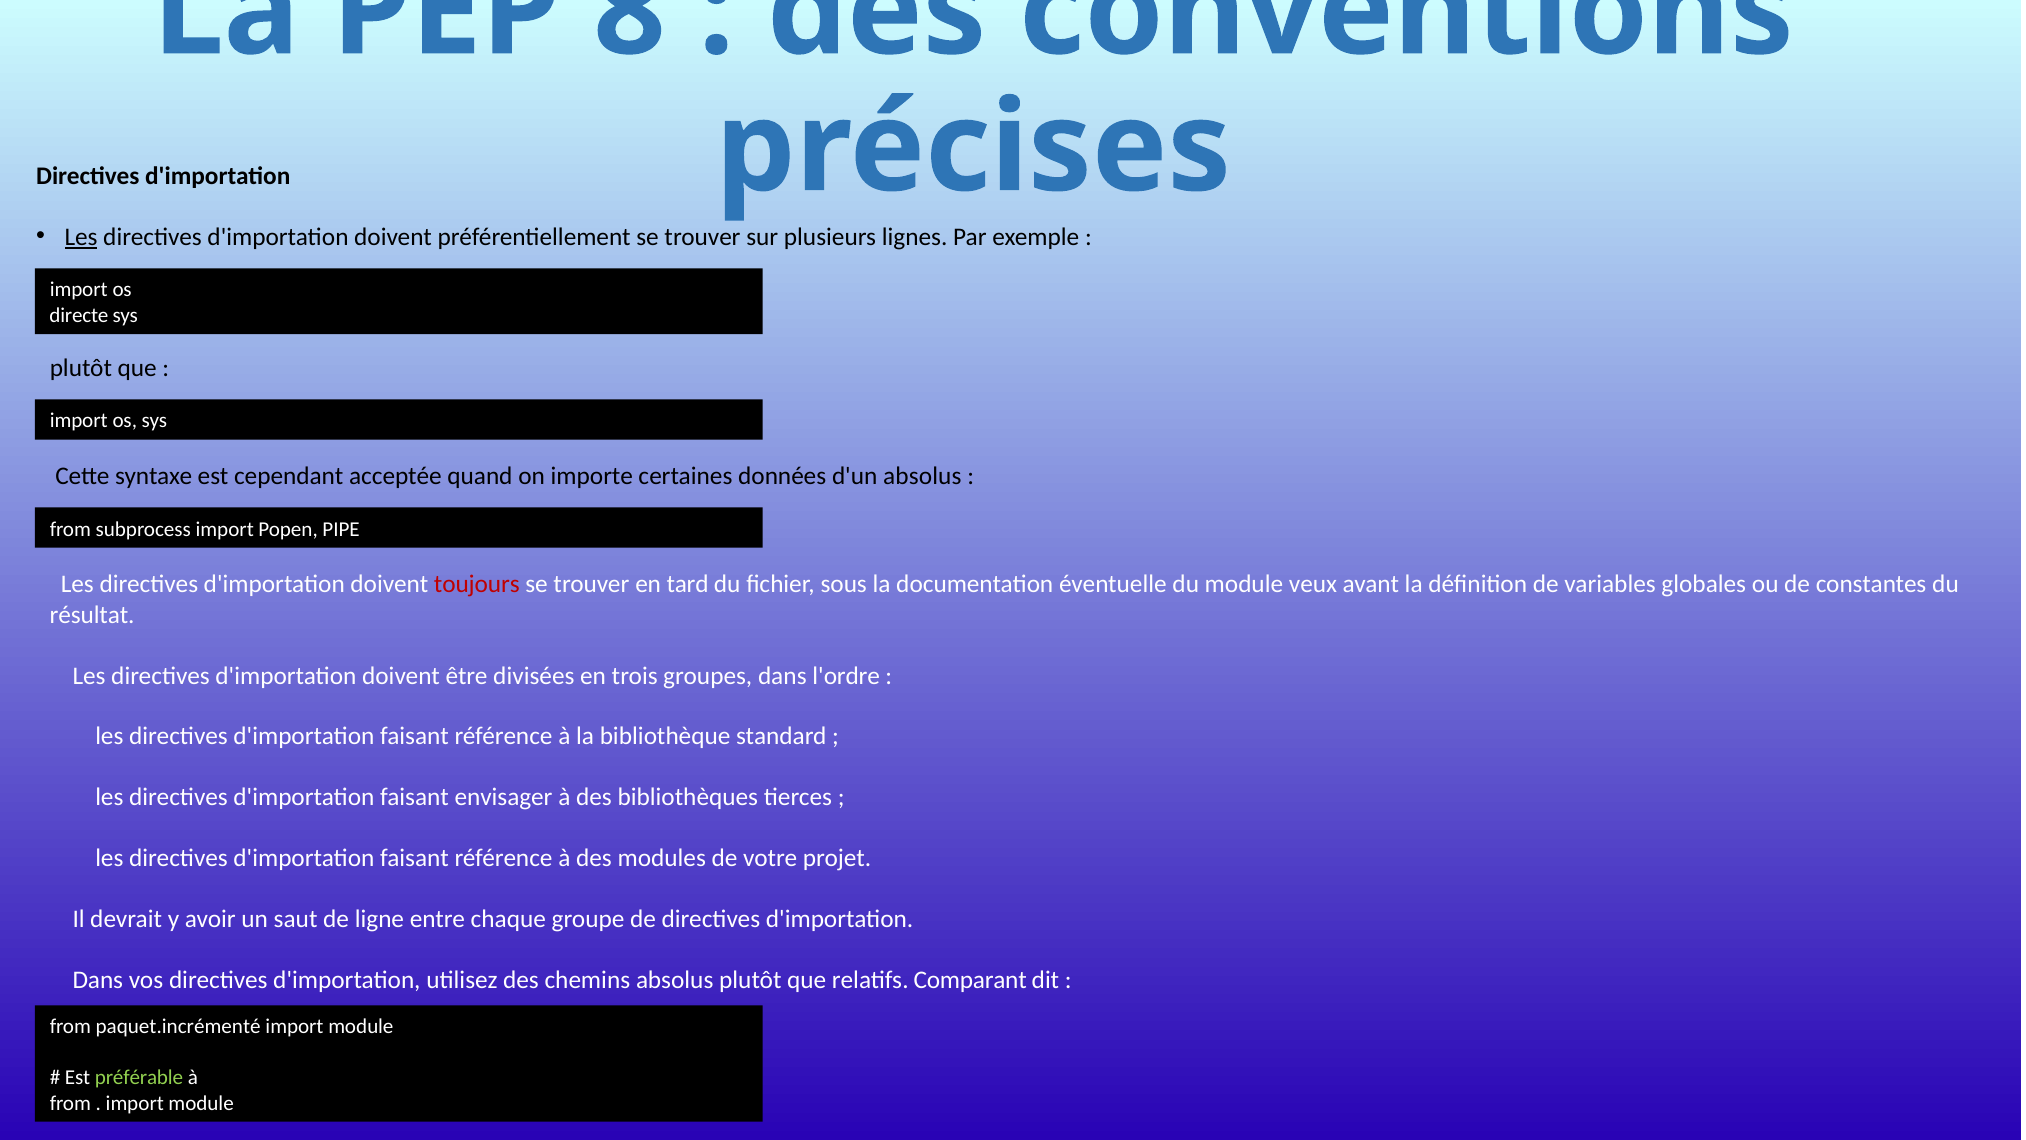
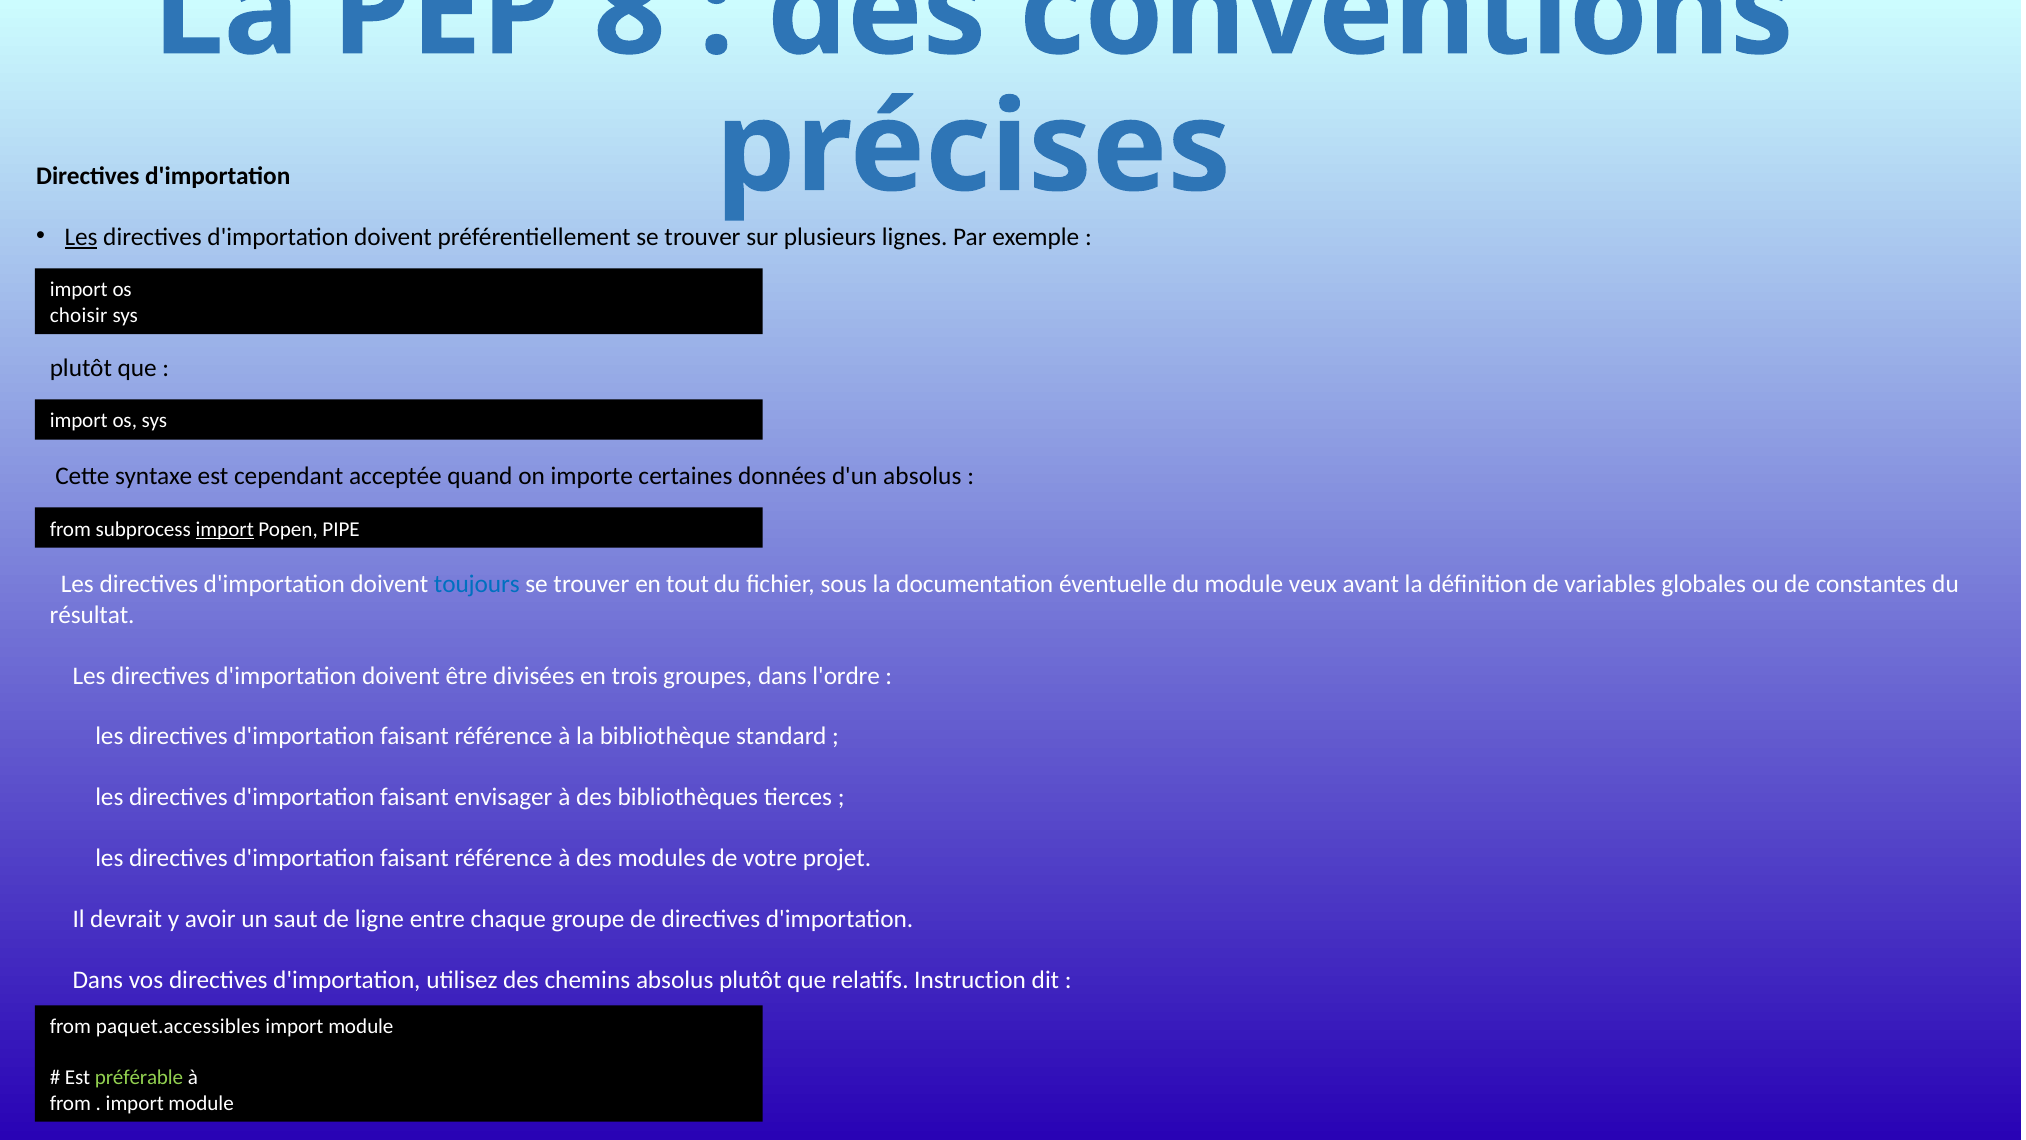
directe: directe -> choisir (79, 315)
import underline: none -> present (225, 529)
toujours colour: red -> blue (477, 584)
tard: tard -> tout (688, 584)
Comparant: Comparant -> Instruction (970, 979)
paquet.incrémenté: paquet.incrémenté -> paquet.accessibles (178, 1027)
